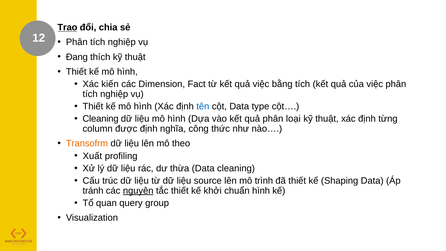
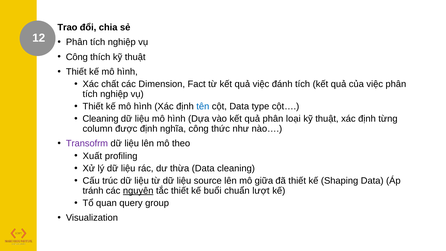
Trao underline: present -> none (67, 28)
Đang: Đang -> Công (77, 57)
kiến: kiến -> chất (110, 84)
bằng: bằng -> đánh (282, 84)
Transofrm colour: orange -> purple (87, 144)
trình: trình -> giữa (264, 181)
khởi: khởi -> buổi (213, 191)
chuẩn hình: hình -> lượt (261, 191)
